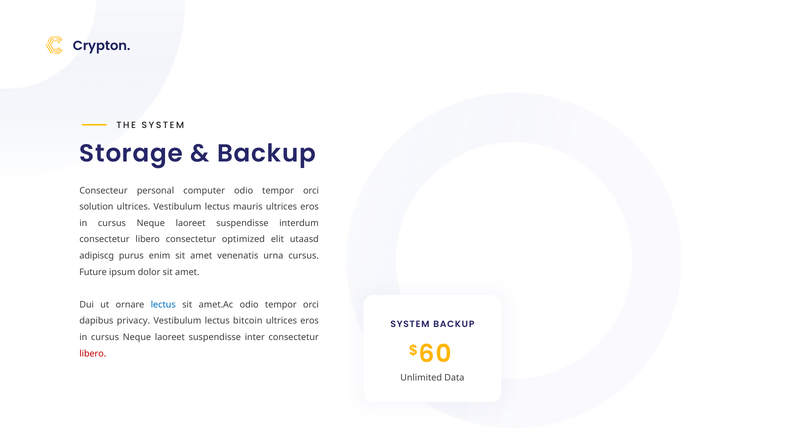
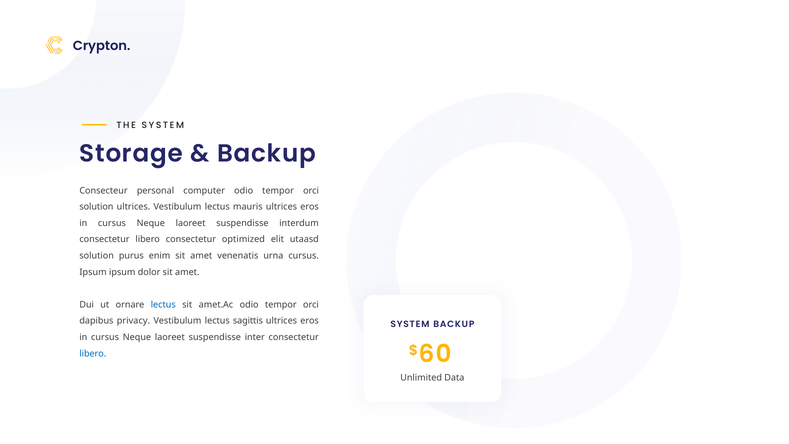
adipiscg: adipiscg -> solution (97, 256)
Future: Future -> Ipsum (93, 272)
bitcoin: bitcoin -> sagittis (248, 321)
libero colour: red -> blue (93, 353)
